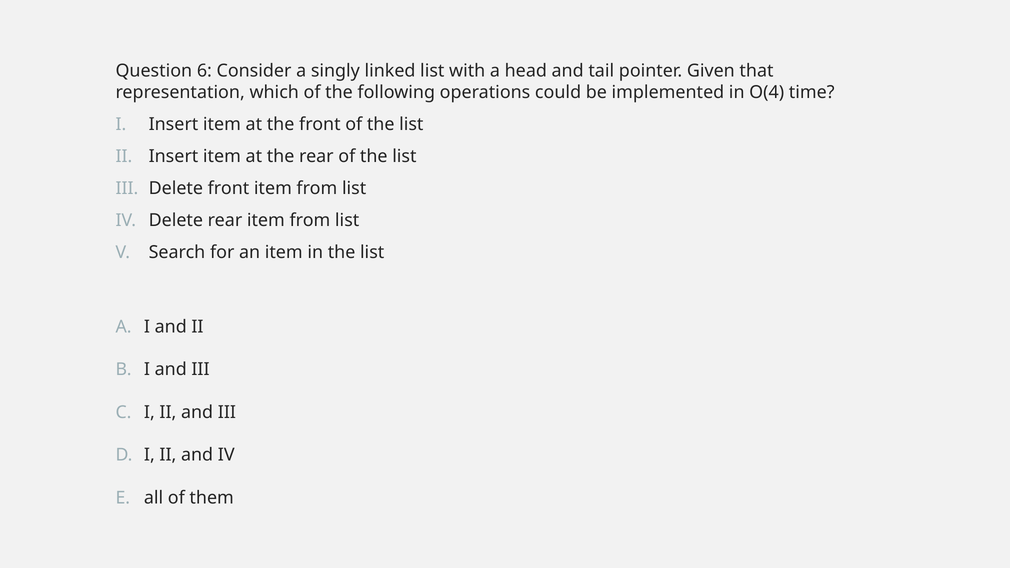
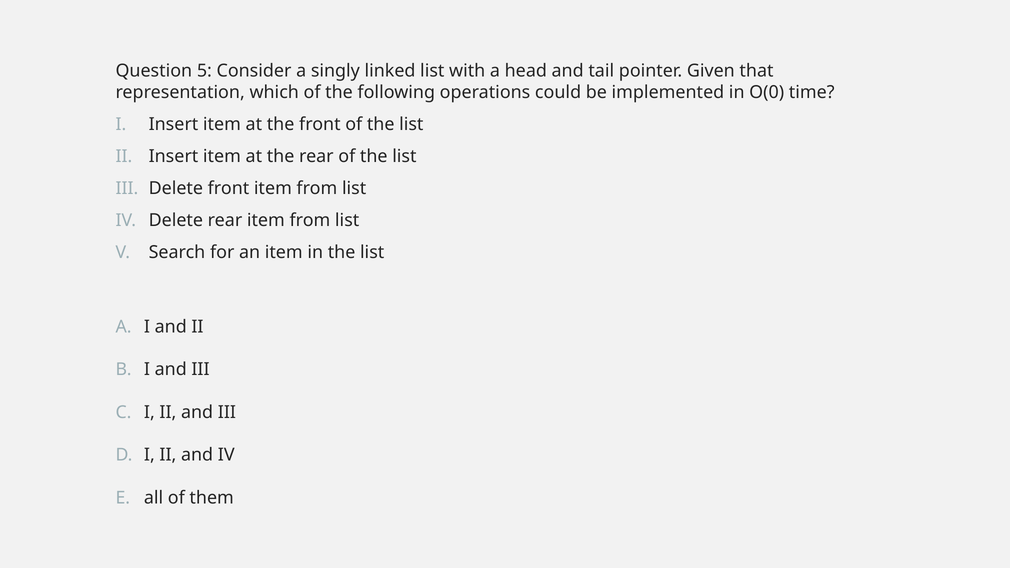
6: 6 -> 5 (204, 71)
O(4: O(4 -> O(0 (767, 92)
